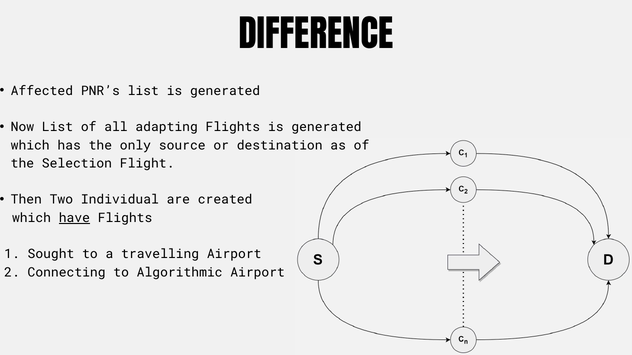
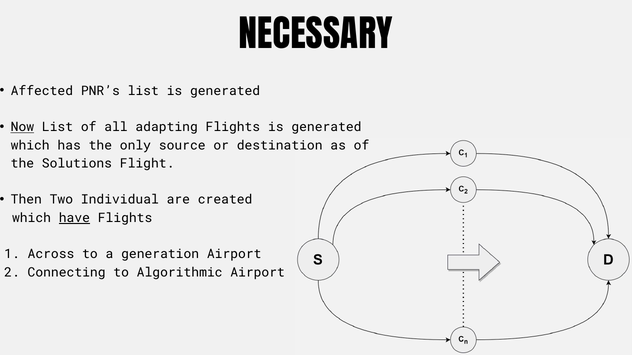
DIFFERENCE: DIFFERENCE -> NECESSARY (316, 36)
Now underline: none -> present (22, 127)
Selection: Selection -> Solutions (77, 164)
Sought: Sought -> Across (51, 254)
travelling: travelling -> generation (160, 254)
